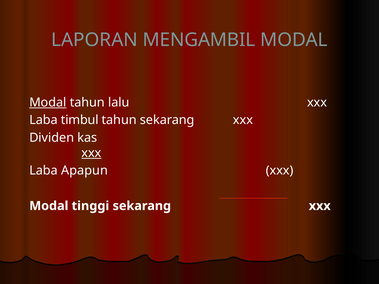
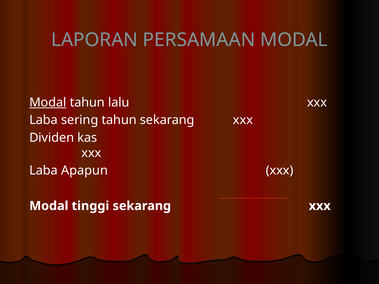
MENGAMBIL: MENGAMBIL -> PERSAMAAN (199, 40)
timbul: timbul -> sering (80, 120)
xxx underline: present -> none (91, 153)
